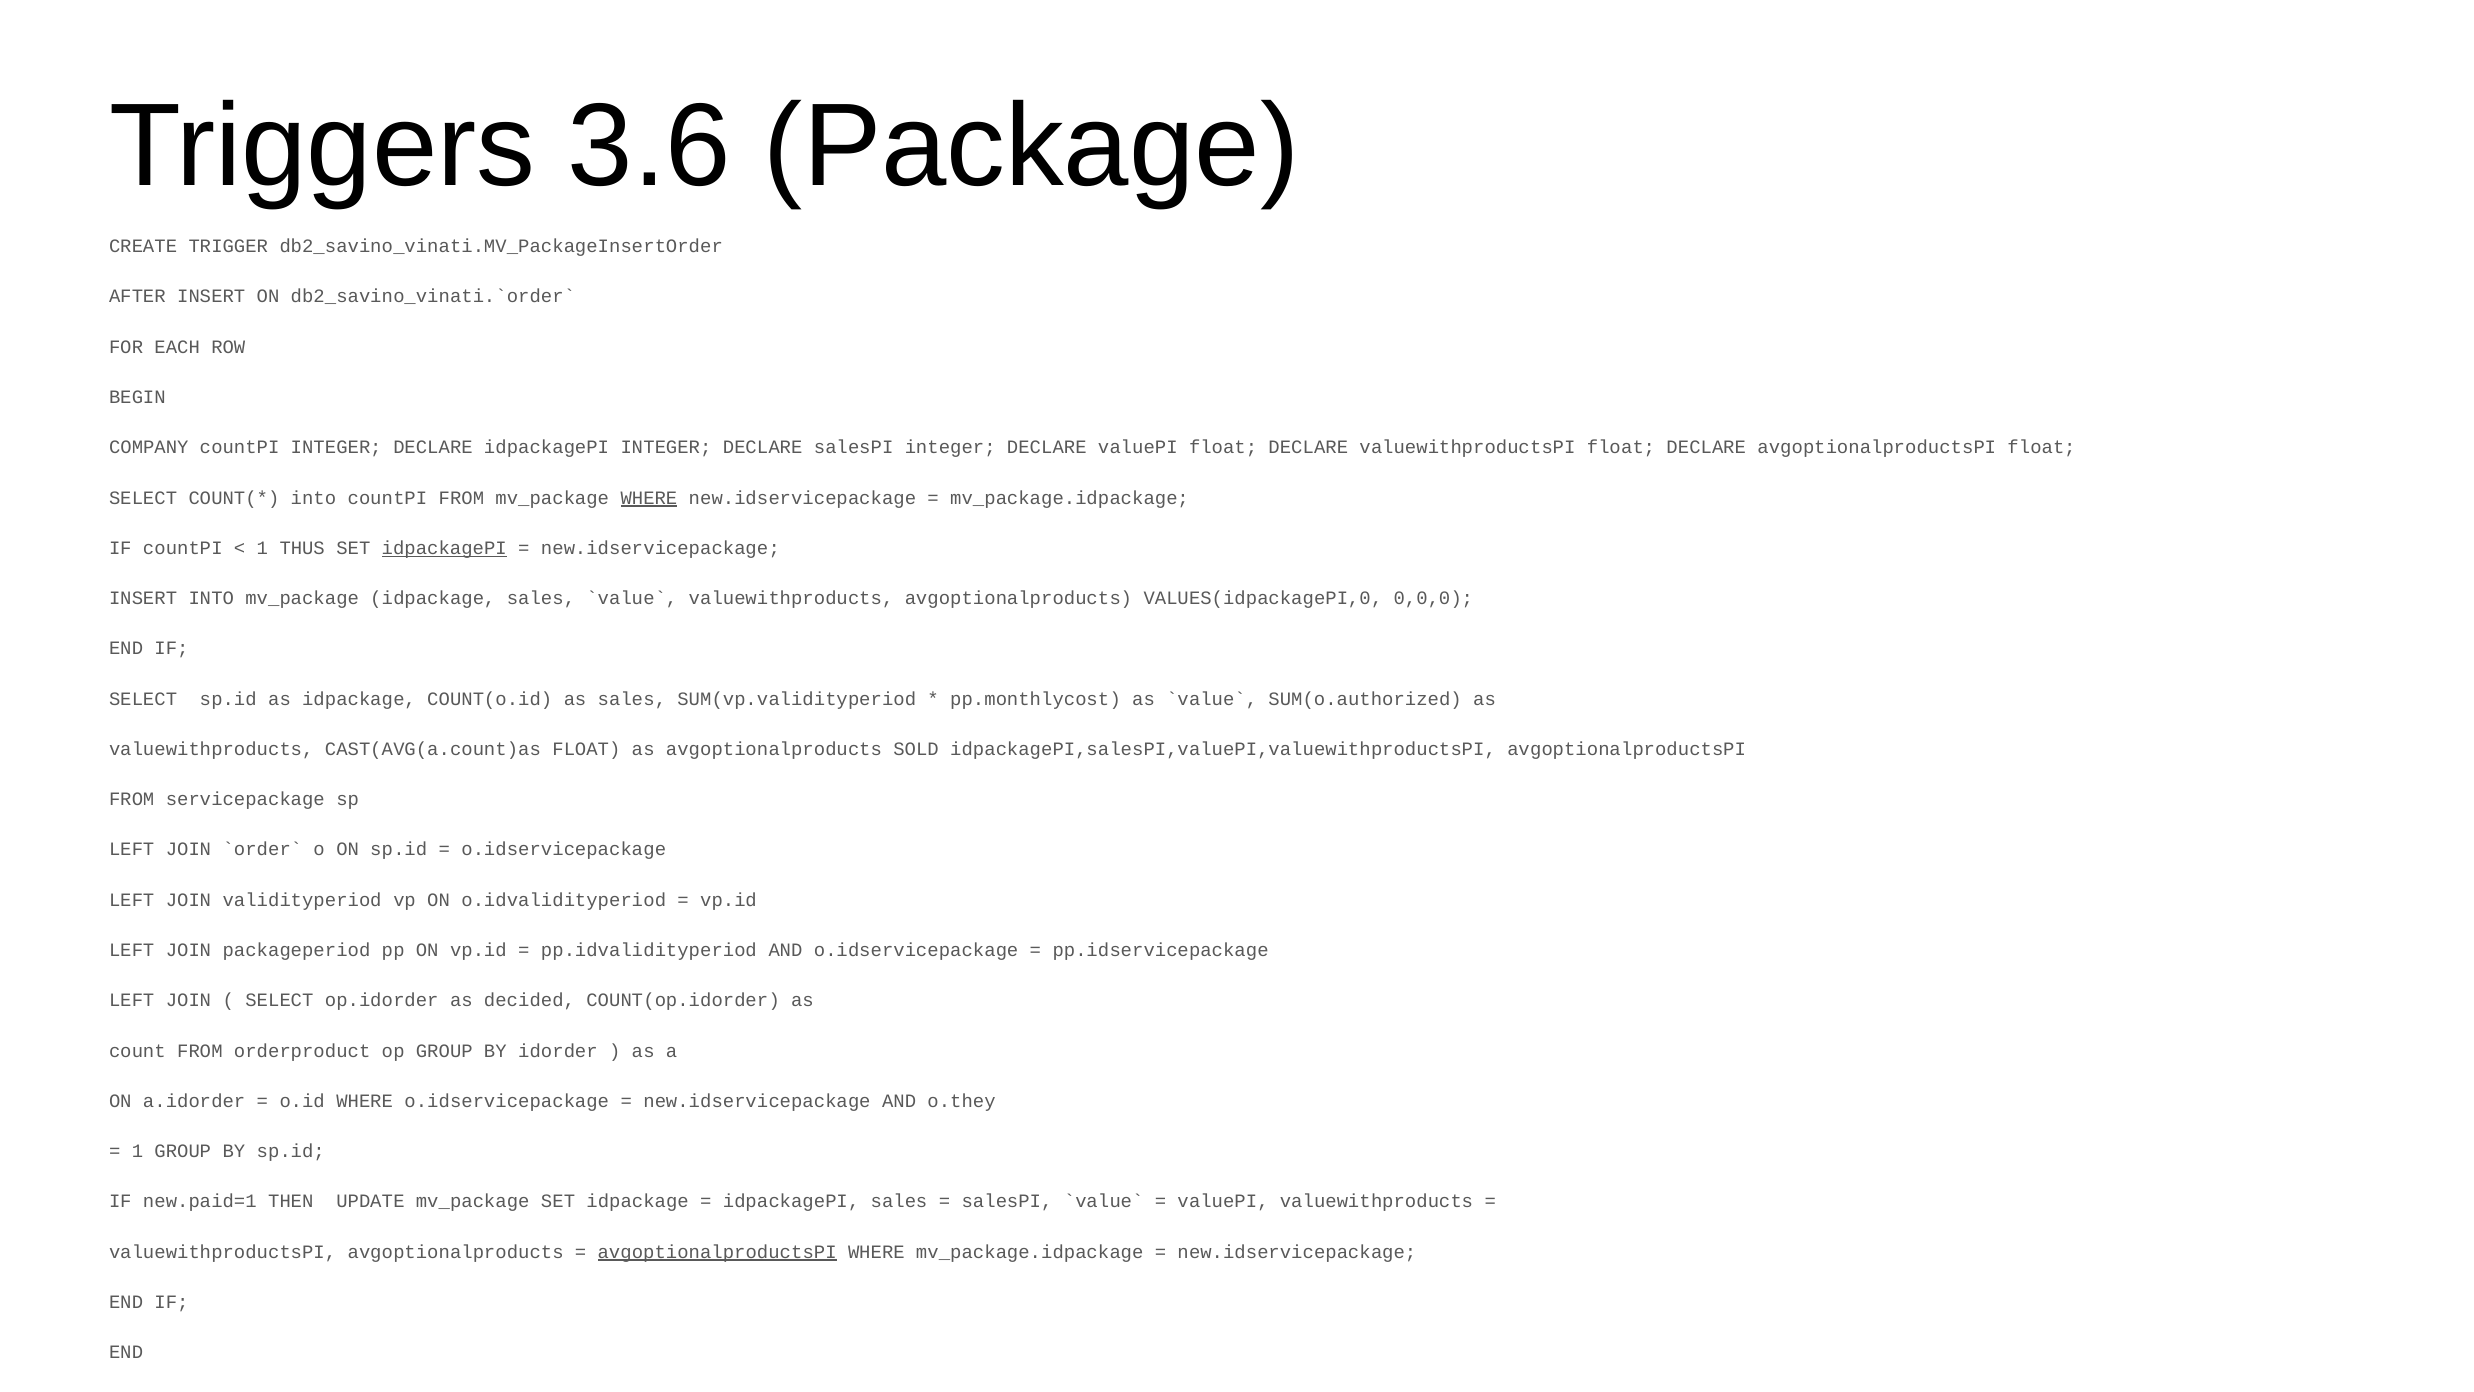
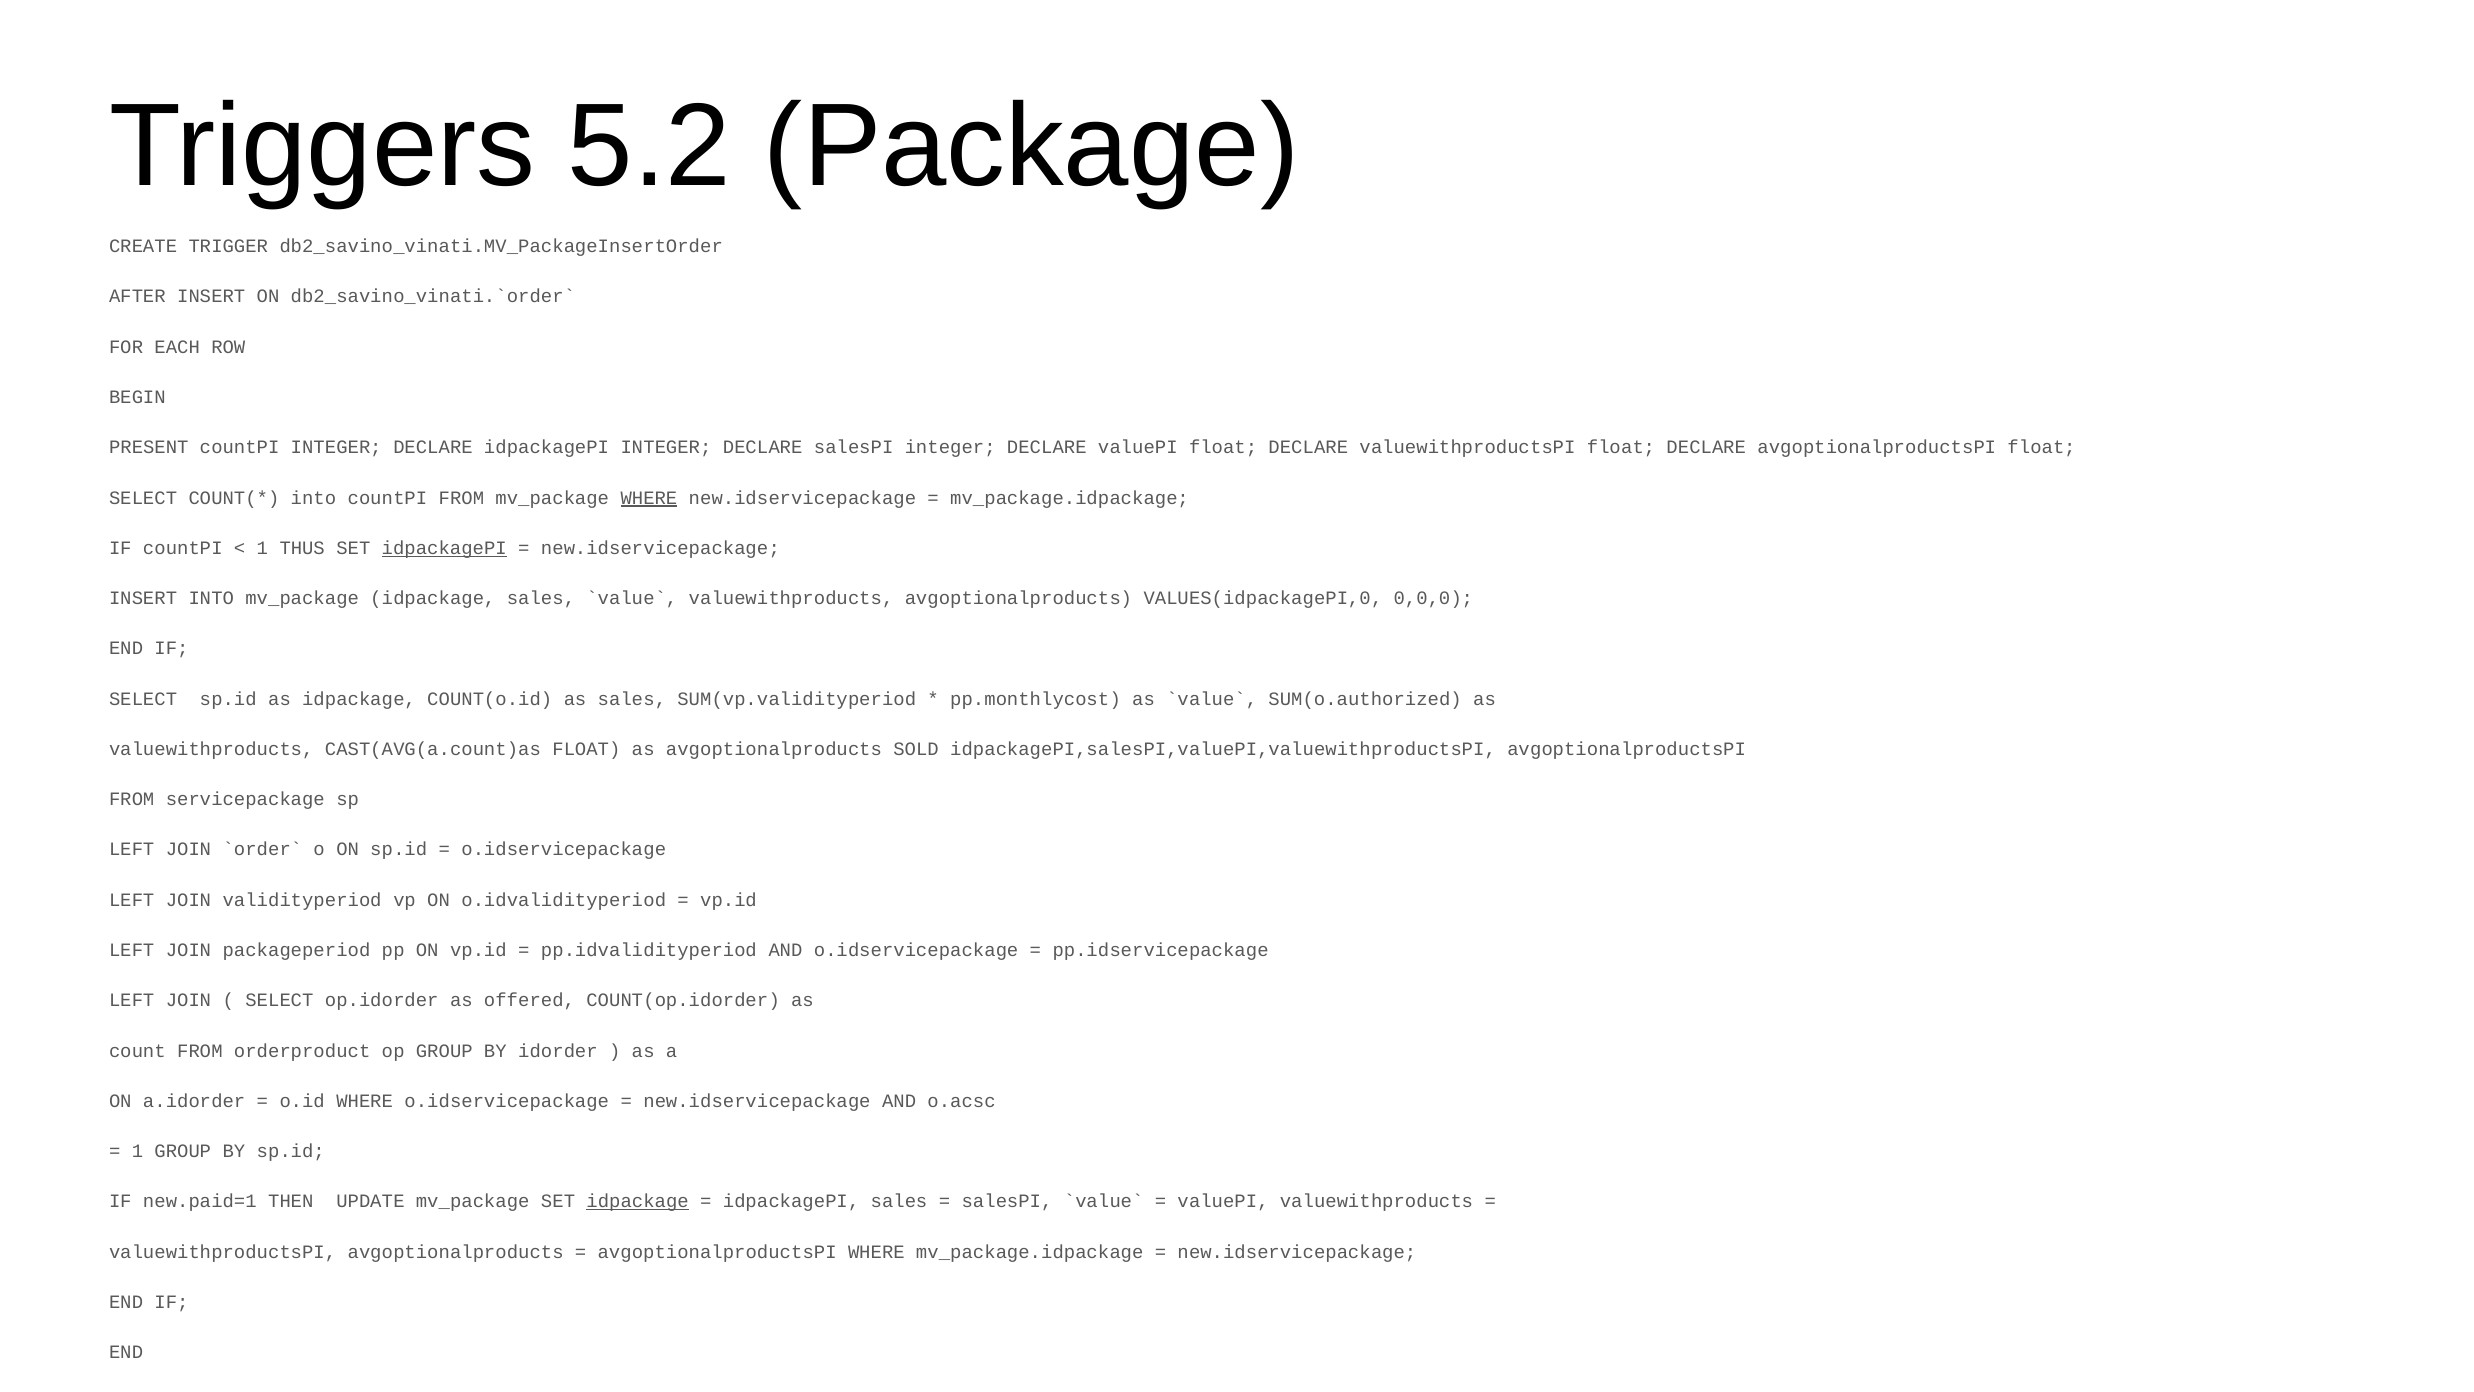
3.6: 3.6 -> 5.2 (650, 146)
COMPANY: COMPANY -> PRESENT (149, 447)
decided: decided -> offered (529, 1000)
o.they: o.they -> o.acsc (962, 1101)
idpackage underline: none -> present (638, 1201)
avgoptionalproductsPI underline: present -> none (717, 1252)
